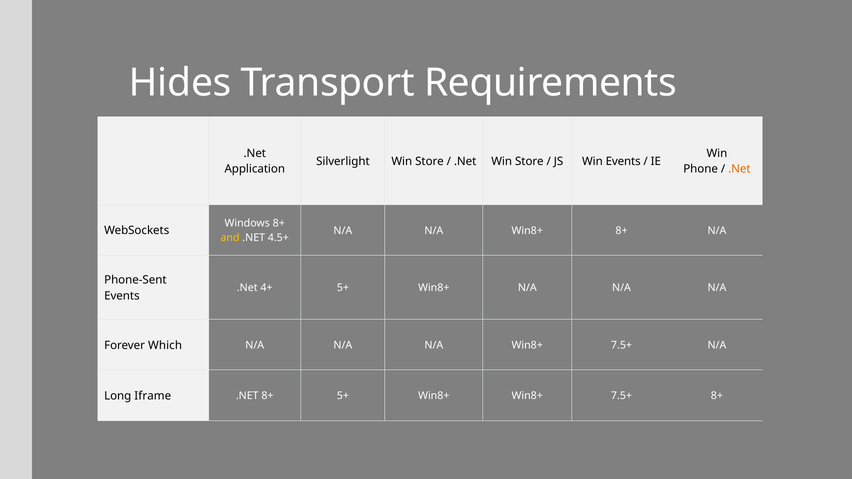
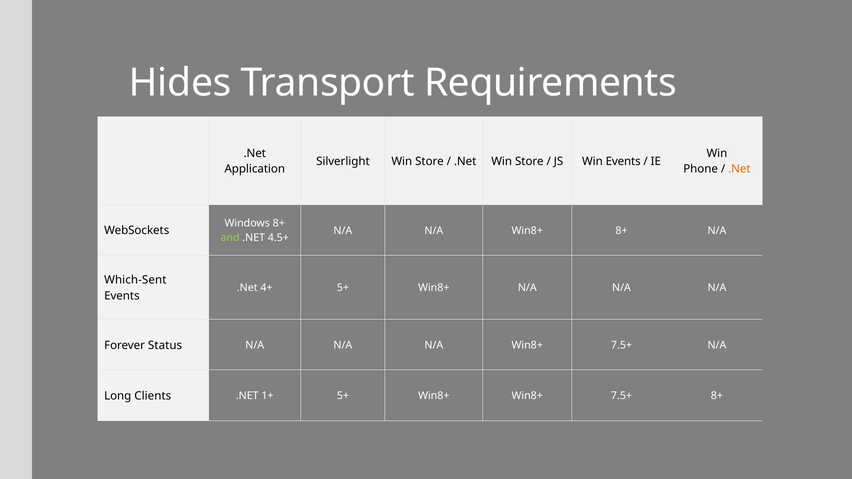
and colour: yellow -> light green (230, 238)
Phone-Sent: Phone-Sent -> Which-Sent (135, 280)
Which: Which -> Status (165, 345)
Iframe: Iframe -> Clients (153, 396)
.NET 8+: 8+ -> 1+ (267, 396)
